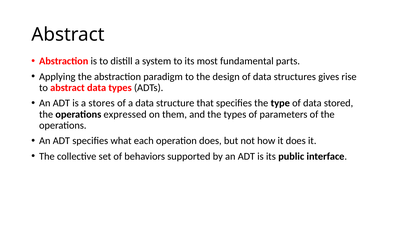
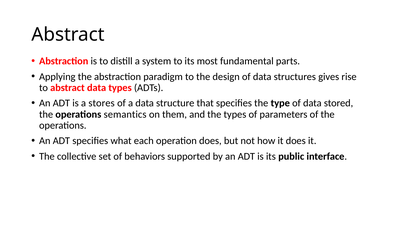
expressed: expressed -> semantics (125, 114)
